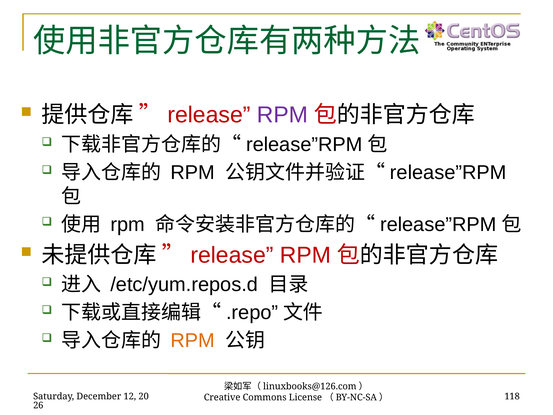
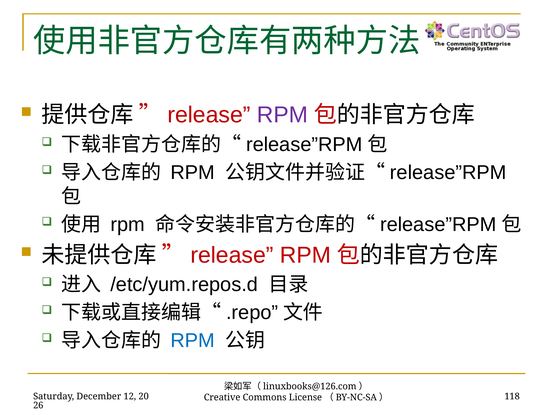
RPM colour: orange -> blue (193, 340)
